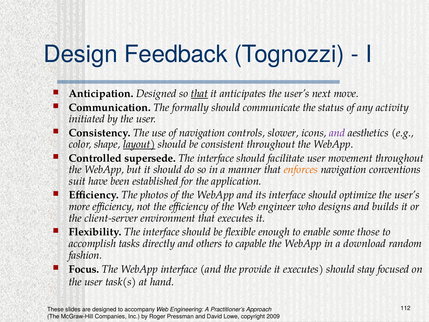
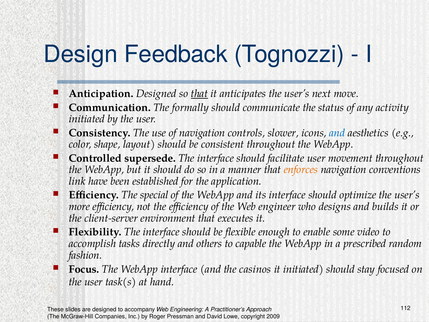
and colour: purple -> blue (337, 133)
layout underline: present -> none (139, 144)
suit: suit -> link (77, 181)
photos: photos -> special (154, 195)
those: those -> video (368, 232)
download: download -> prescribed (365, 243)
provide: provide -> casinos (255, 269)
it executes: executes -> initiated (303, 269)
